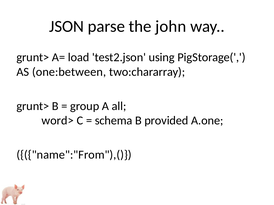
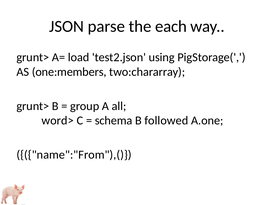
john: john -> each (171, 27)
one:between: one:between -> one:members (69, 72)
provided: provided -> followed (166, 121)
